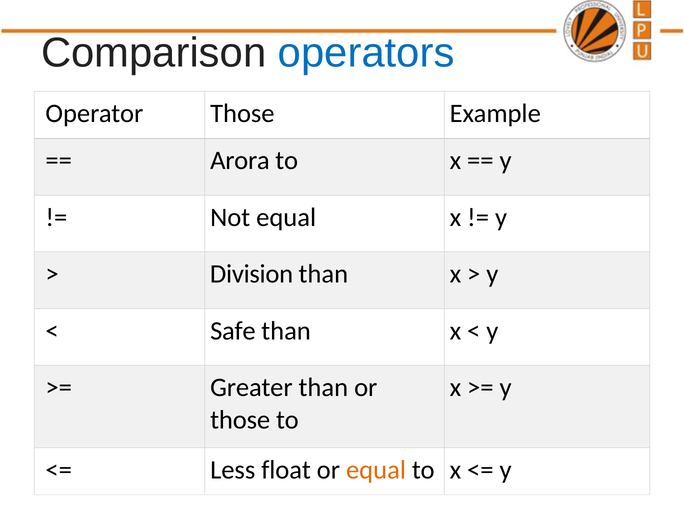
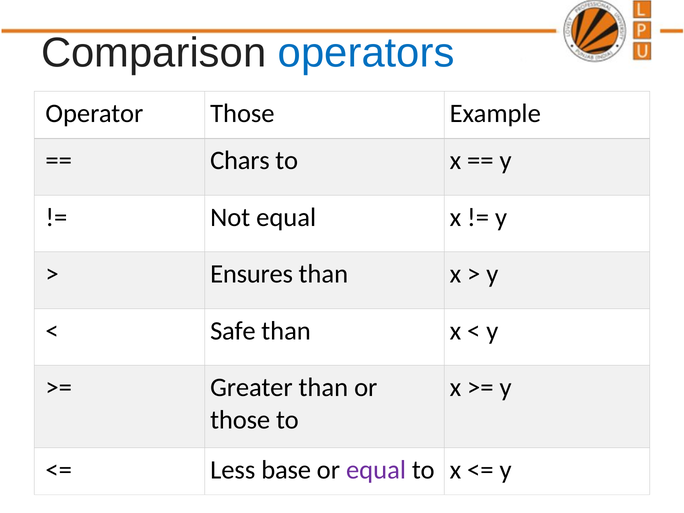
Arora: Arora -> Chars (240, 161)
Division: Division -> Ensures (252, 274)
float: float -> base (286, 470)
equal colour: orange -> purple (376, 470)
